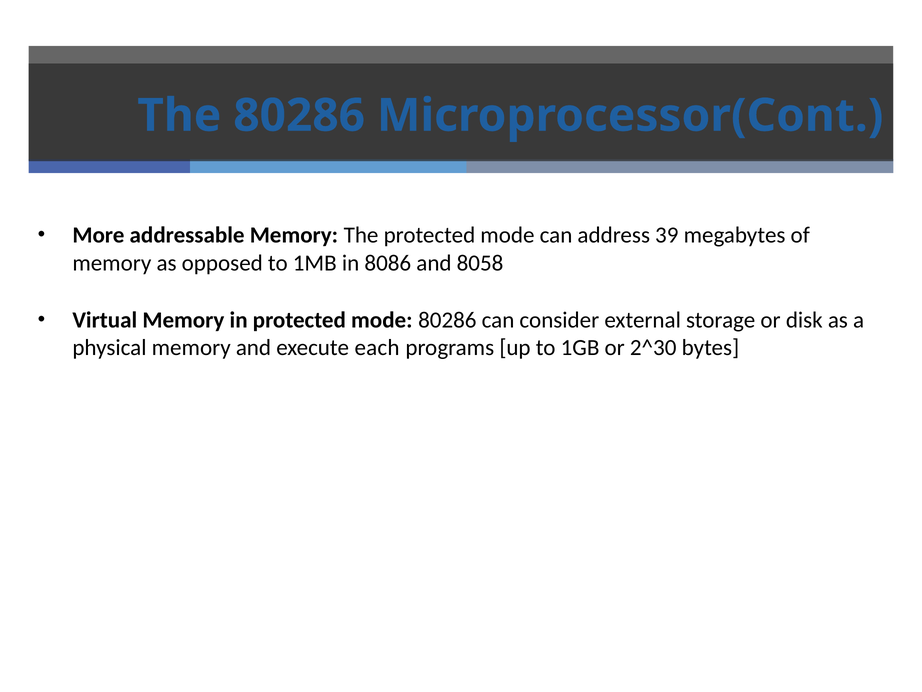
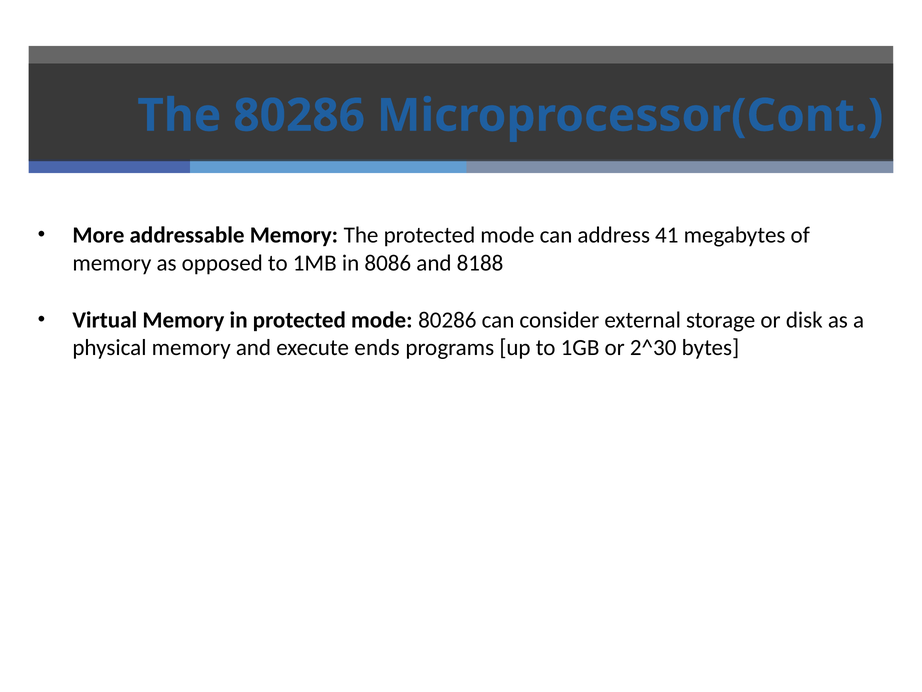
39: 39 -> 41 (667, 235)
8058: 8058 -> 8188 (480, 263)
each: each -> ends (377, 348)
